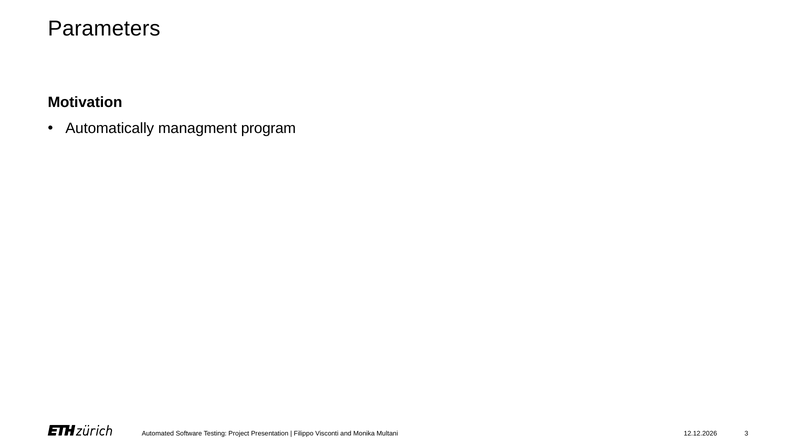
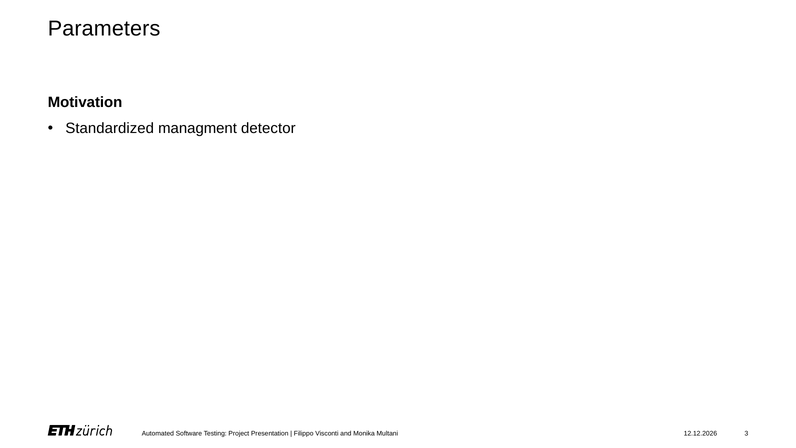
Automatically: Automatically -> Standardized (110, 128)
program: program -> detector (268, 128)
